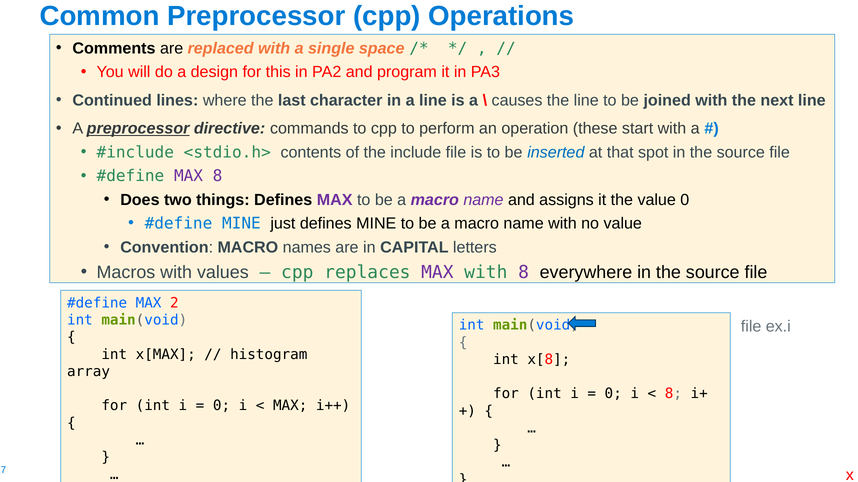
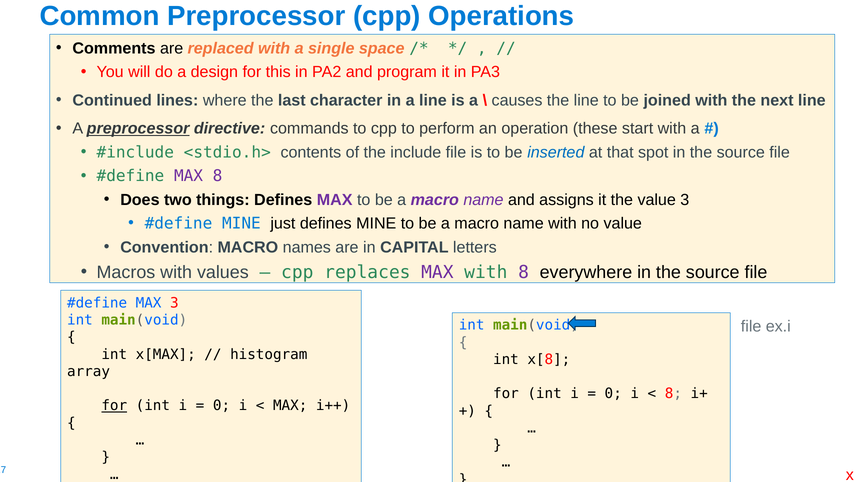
value 0: 0 -> 3 (685, 200)
MAX 2: 2 -> 3 (174, 303)
for underline: none -> present (114, 406)
